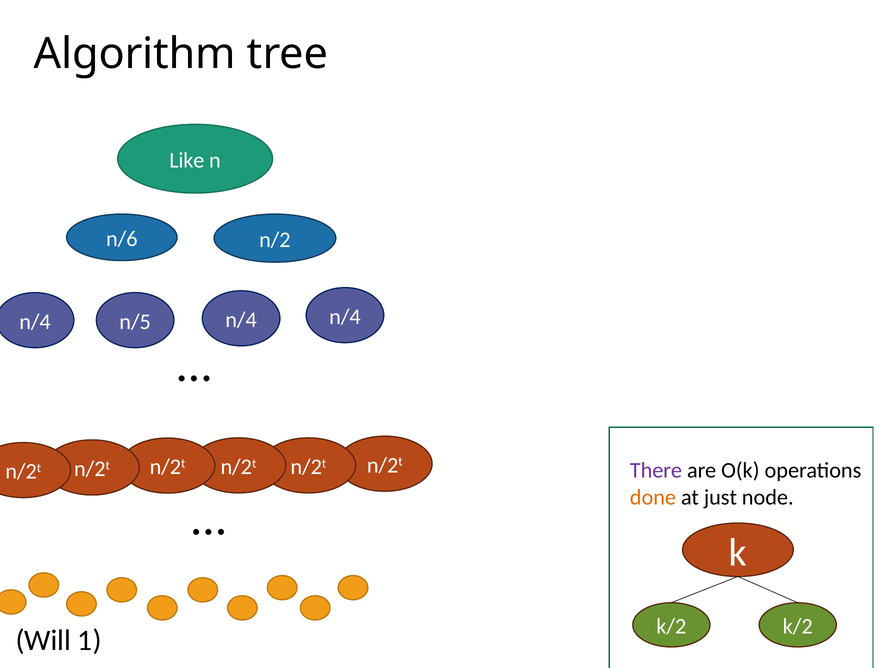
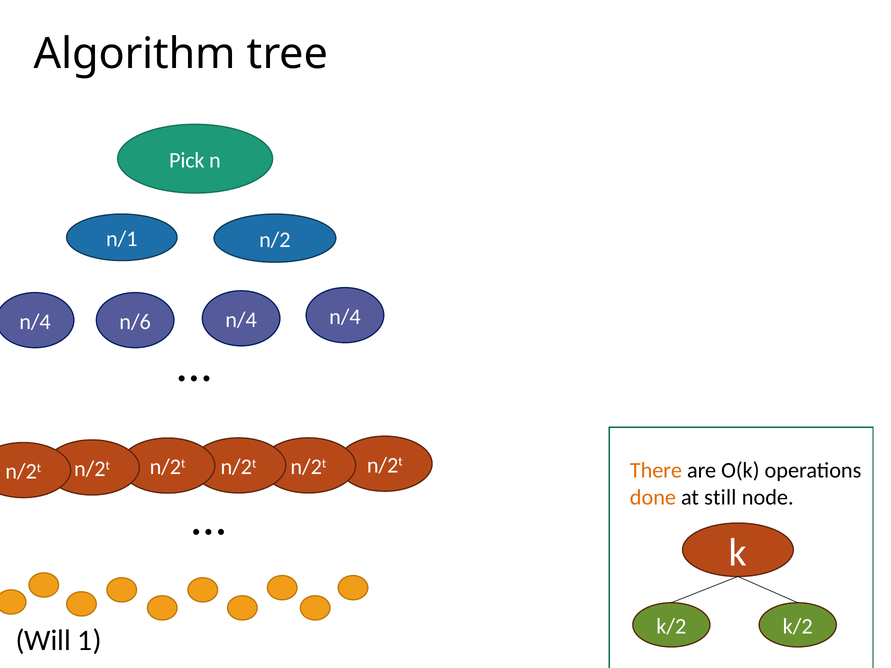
Like: Like -> Pick (187, 160)
n/6: n/6 -> n/1 (122, 239)
n/5: n/5 -> n/6 (135, 322)
There colour: purple -> orange (656, 471)
just: just -> still (720, 498)
